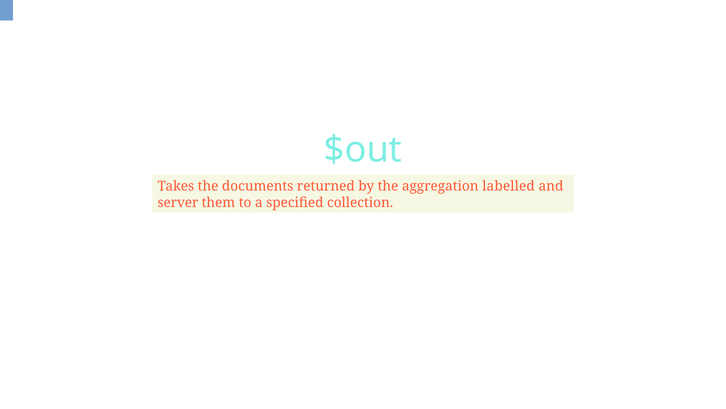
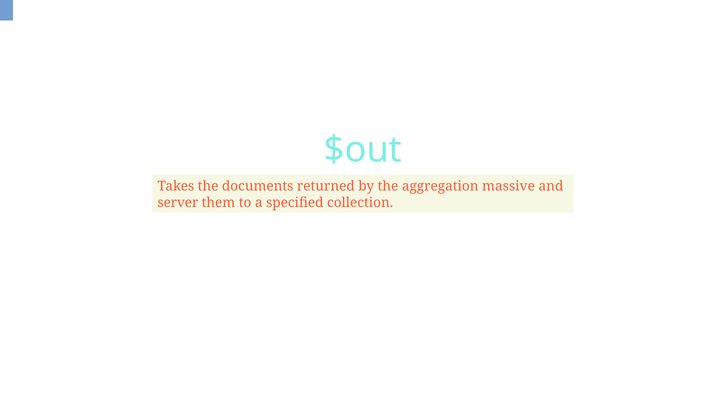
labelled: labelled -> massive (509, 186)
